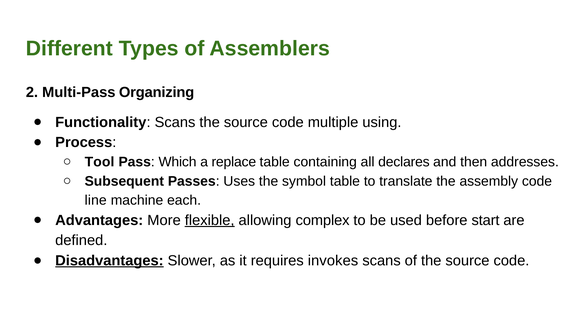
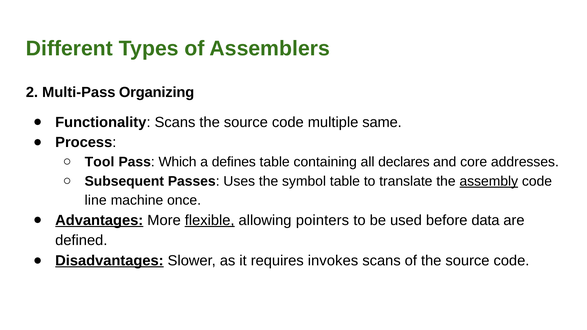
using: using -> same (382, 122)
replace: replace -> defines (234, 162)
then: then -> core (474, 162)
assembly underline: none -> present (489, 181)
each: each -> once (184, 200)
Advantages underline: none -> present (99, 220)
complex: complex -> pointers (322, 220)
start: start -> data (486, 220)
